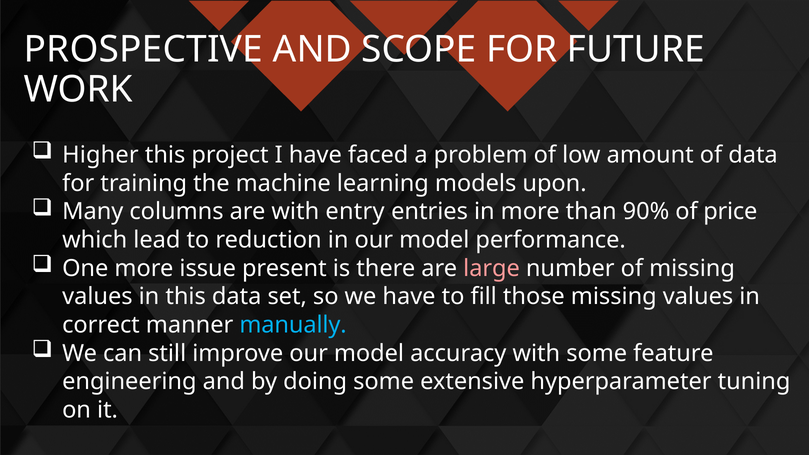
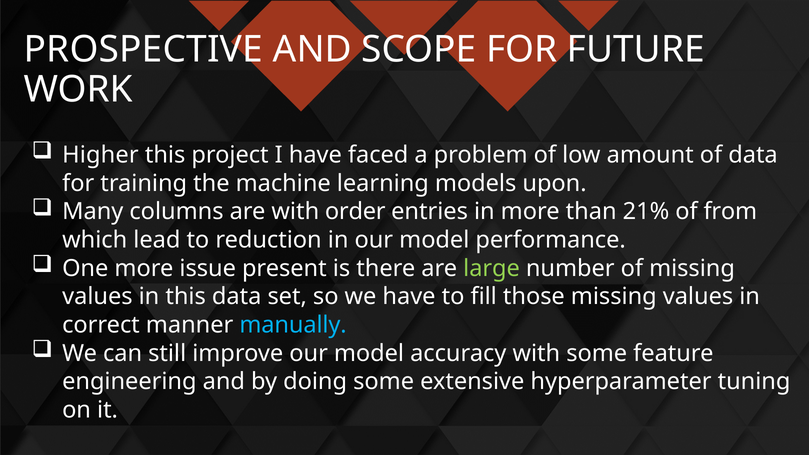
entry: entry -> order (355, 212)
90%: 90% -> 21% (646, 212)
price: price -> from (730, 212)
large colour: pink -> light green (492, 268)
